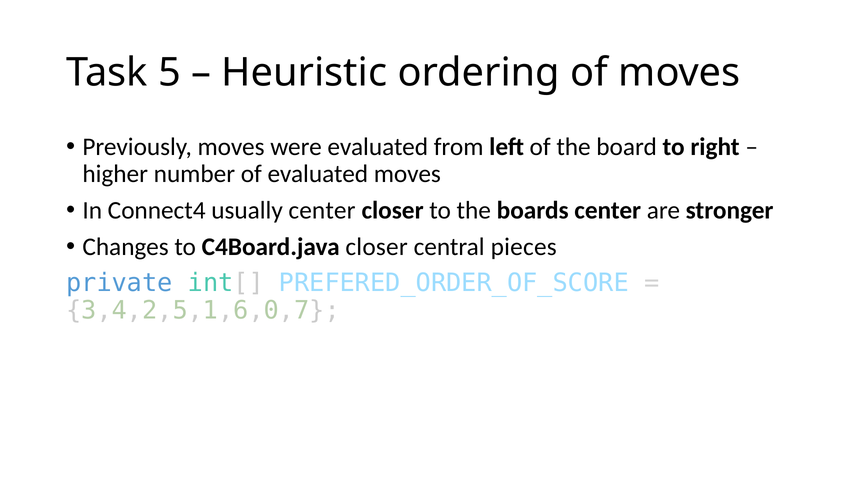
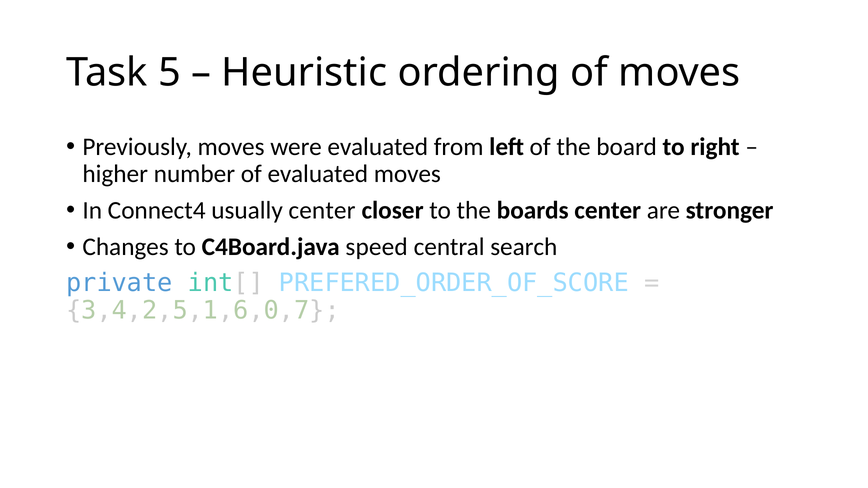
C4Board.java closer: closer -> speed (377, 247)
pieces: pieces -> search (524, 247)
